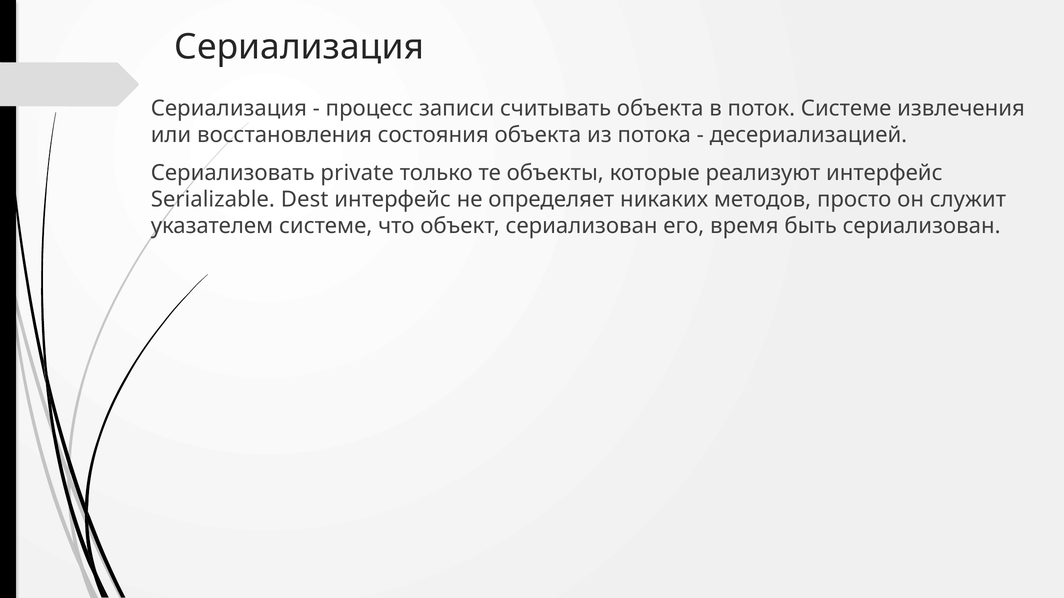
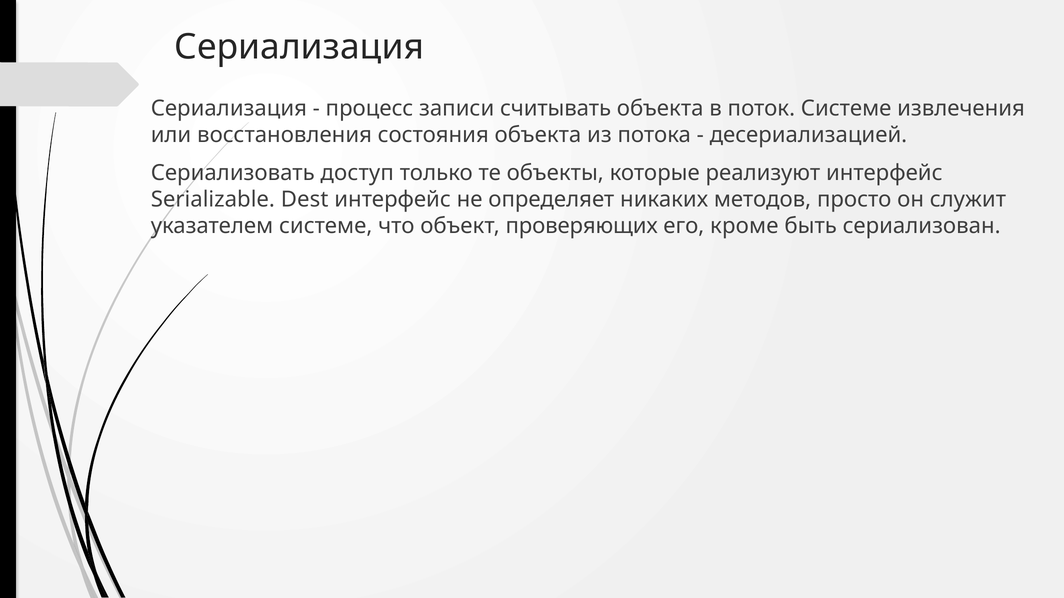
private: private -> доступ (357, 173)
объект сериализован: сериализован -> проверяющих (582, 226)
время: время -> кроме (744, 226)
